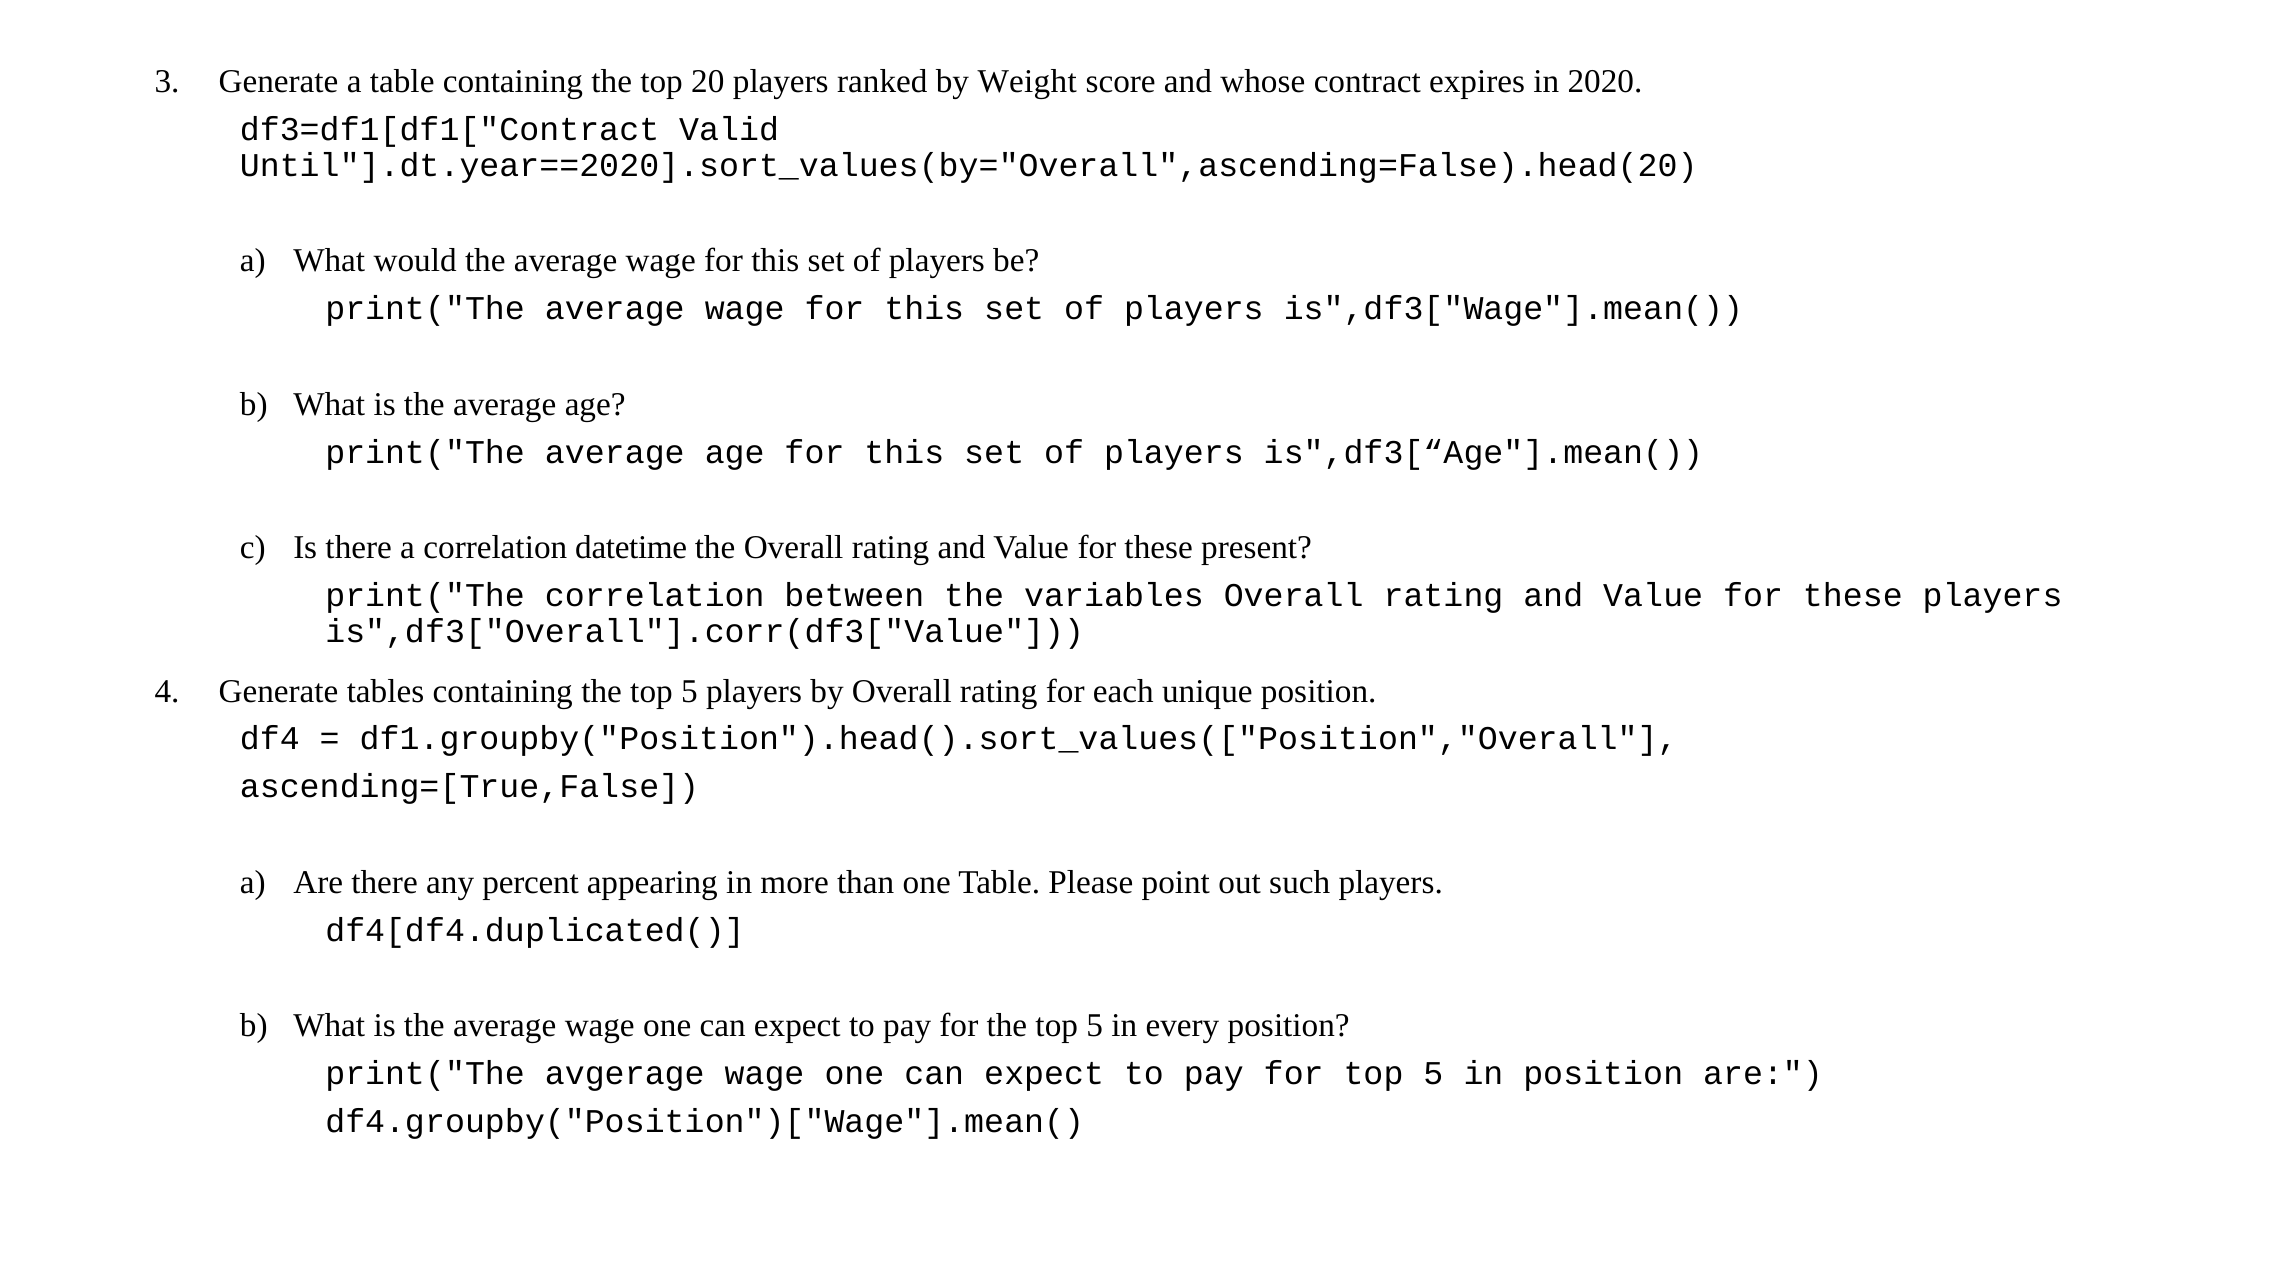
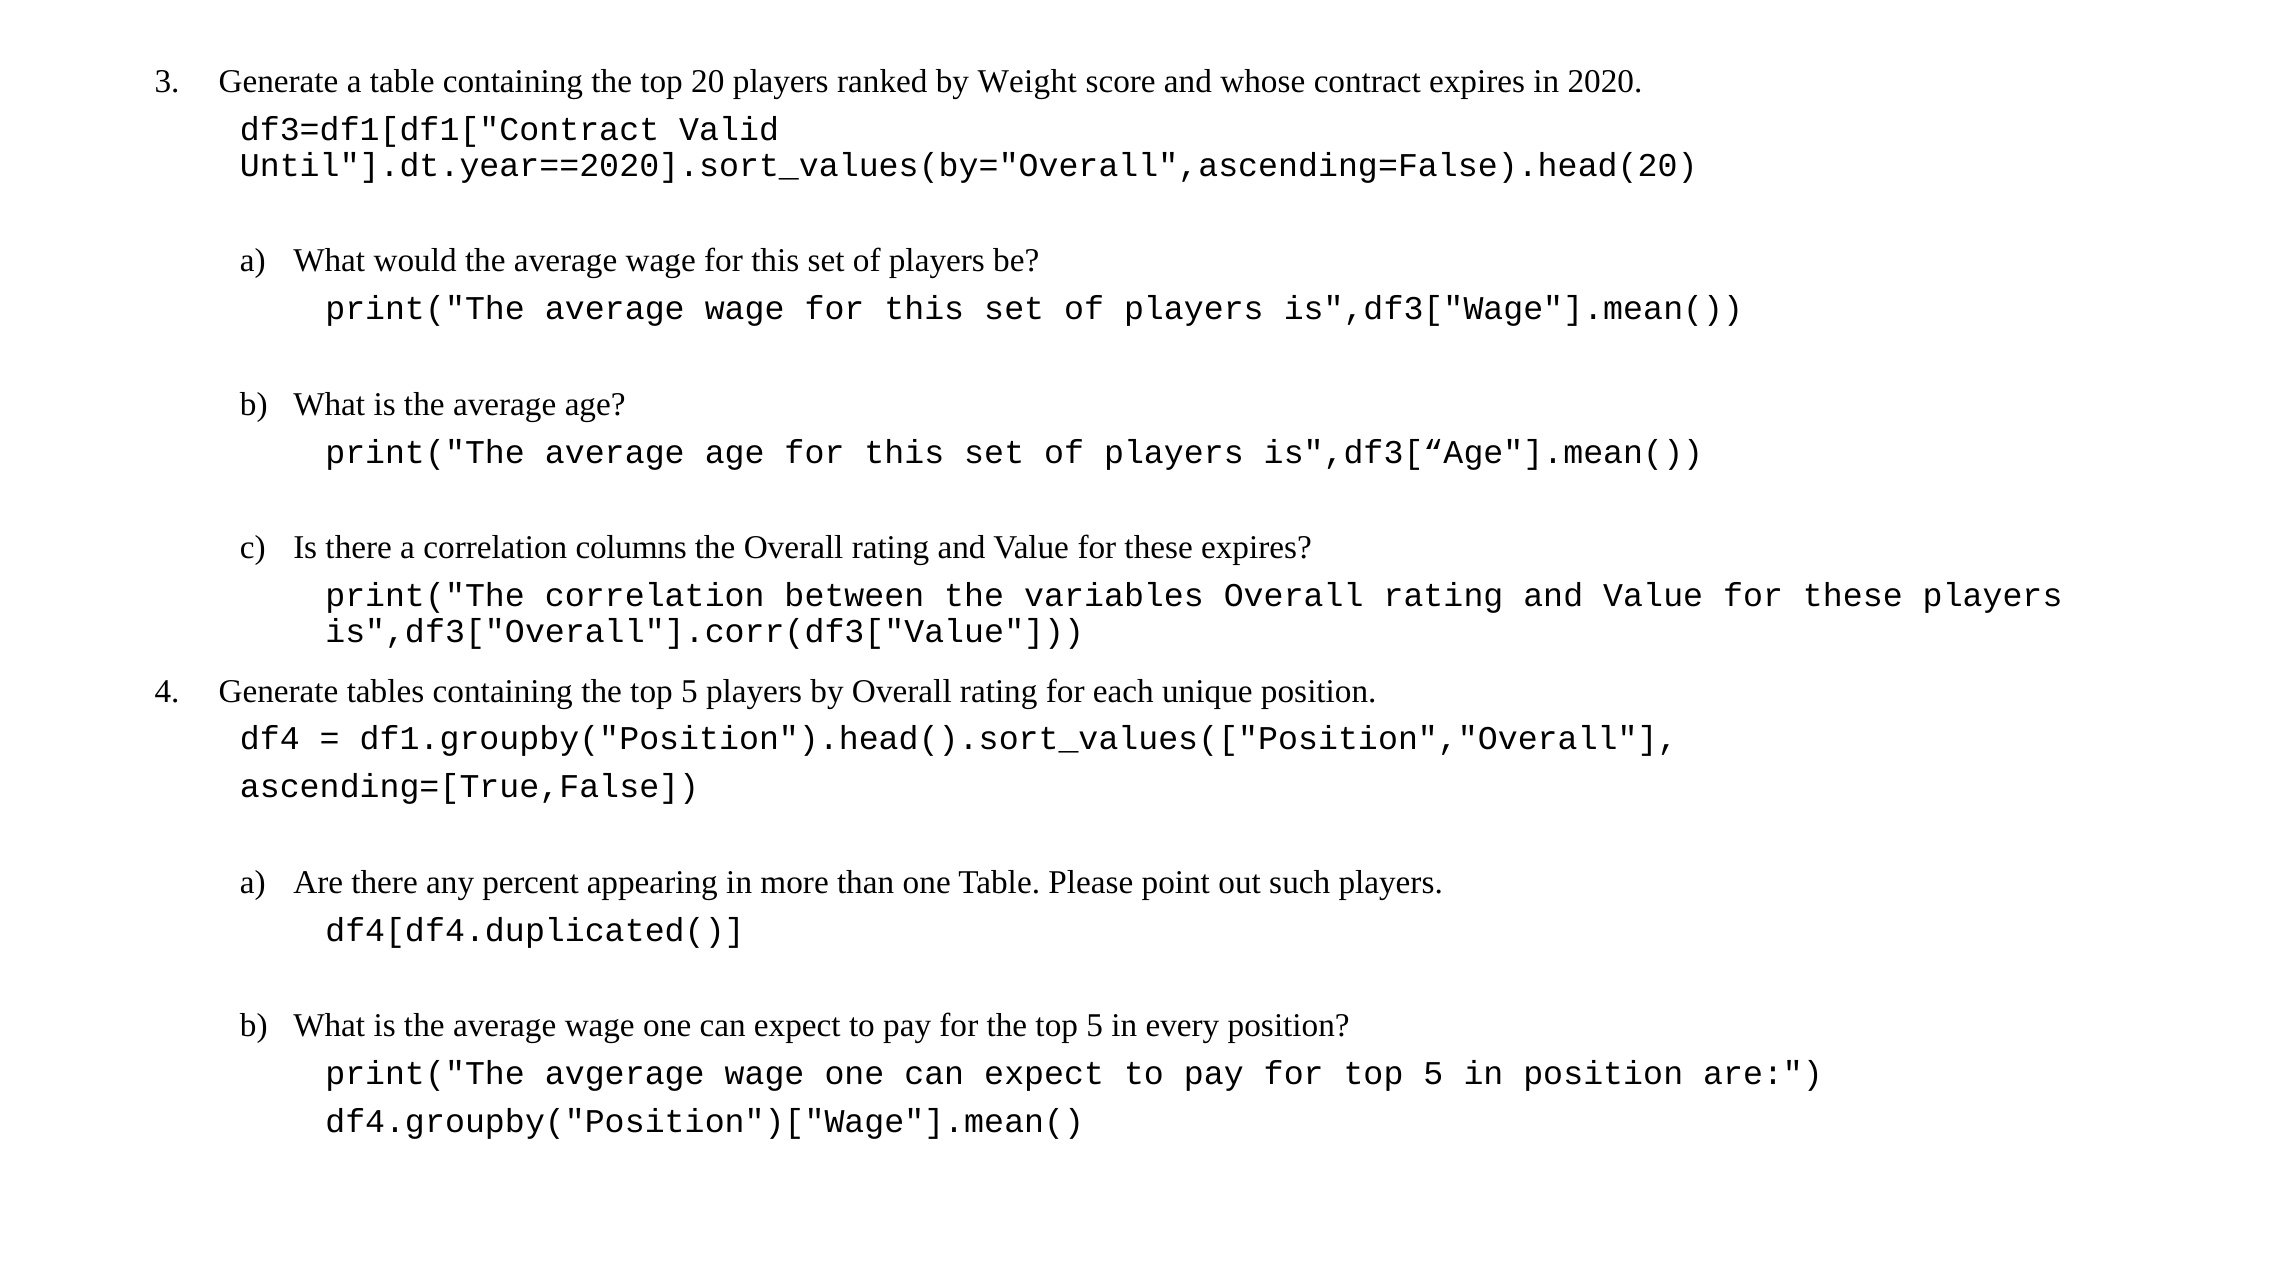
datetime: datetime -> columns (631, 548)
these present: present -> expires (1256, 548)
